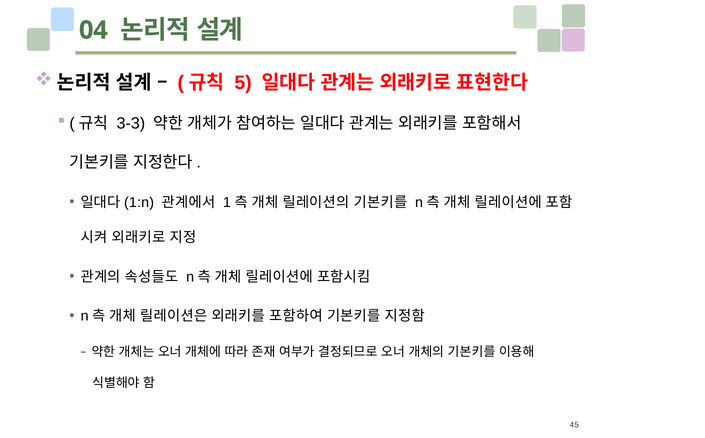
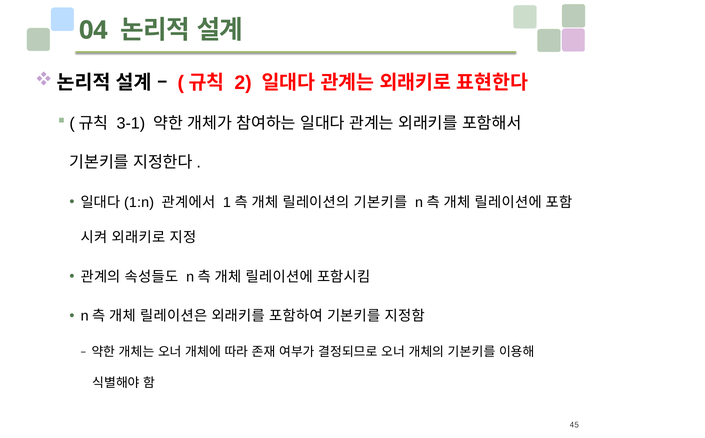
5: 5 -> 2 (243, 82)
3-3: 3-3 -> 3-1 (131, 123)
